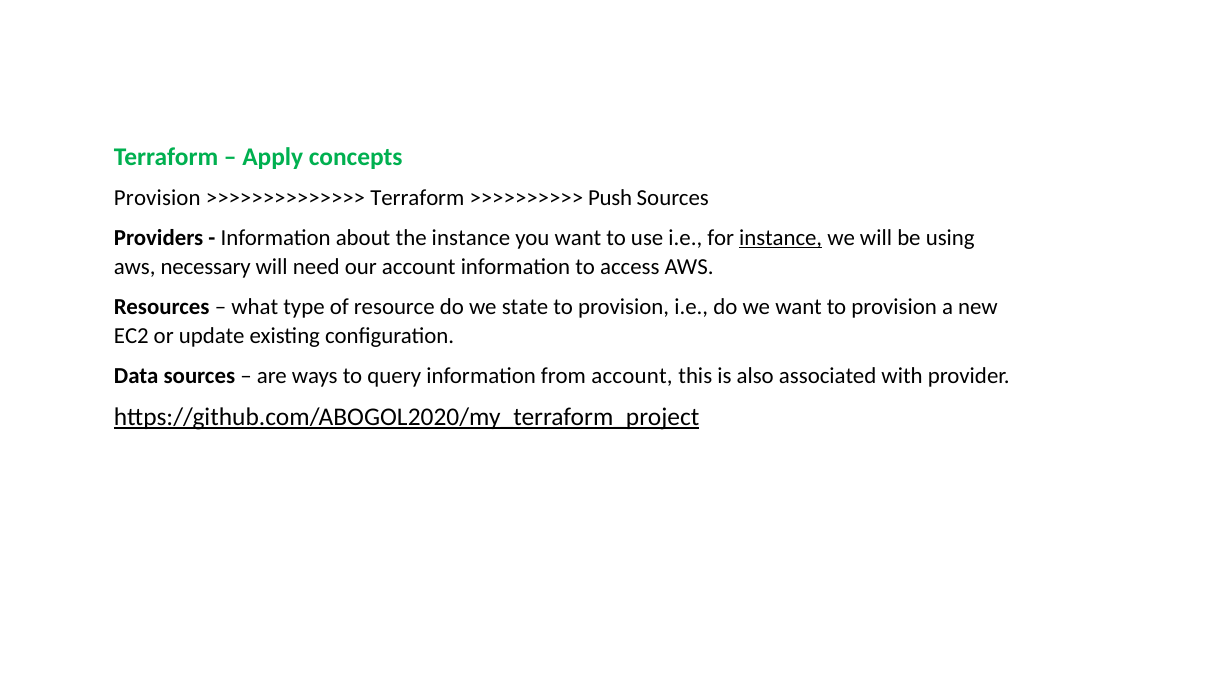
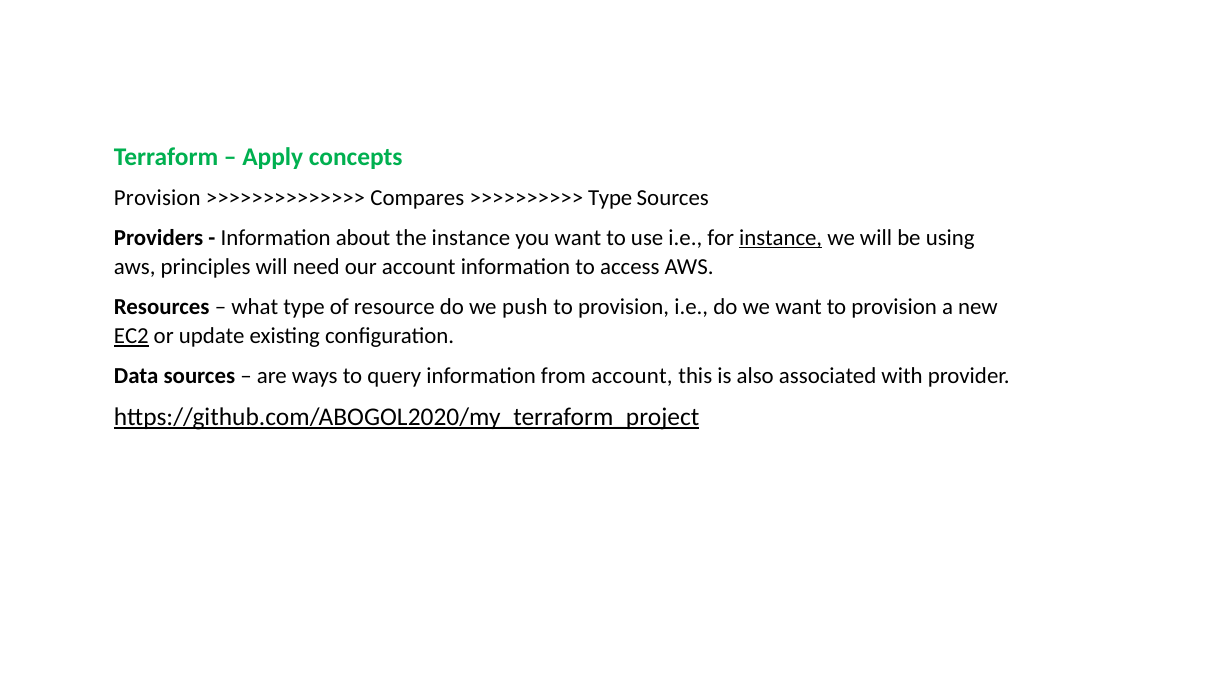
Terraform: Terraform -> Compares (417, 198)
Push: Push -> Type (610, 198)
necessary: necessary -> principles (206, 267)
state: state -> push (525, 307)
EC2 underline: none -> present (131, 336)
